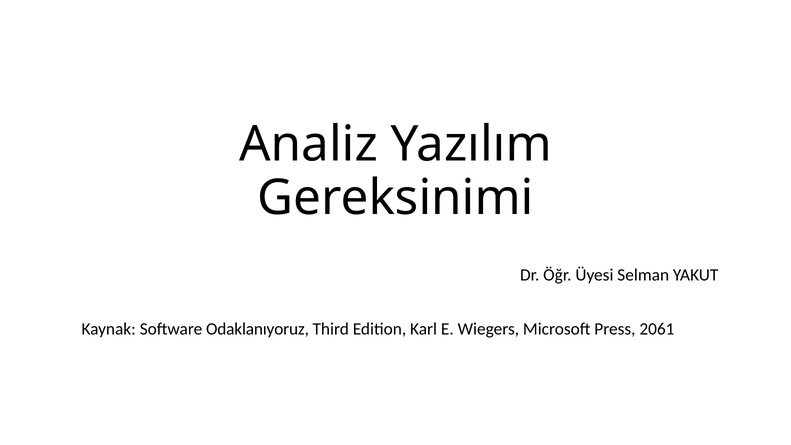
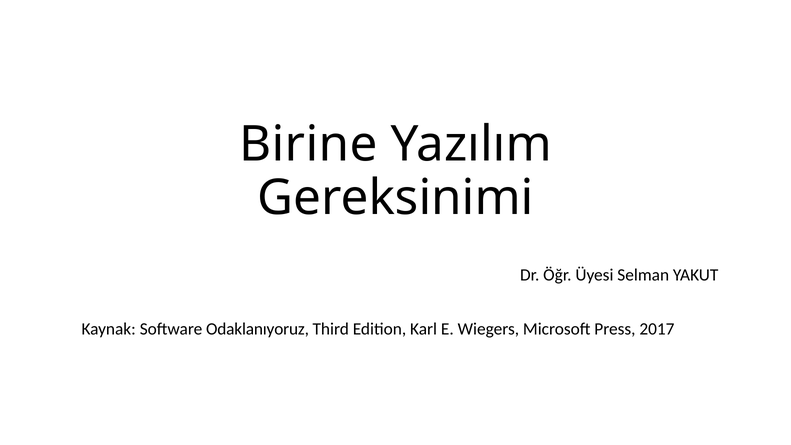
Analiz: Analiz -> Birine (308, 144)
2061: 2061 -> 2017 (657, 329)
